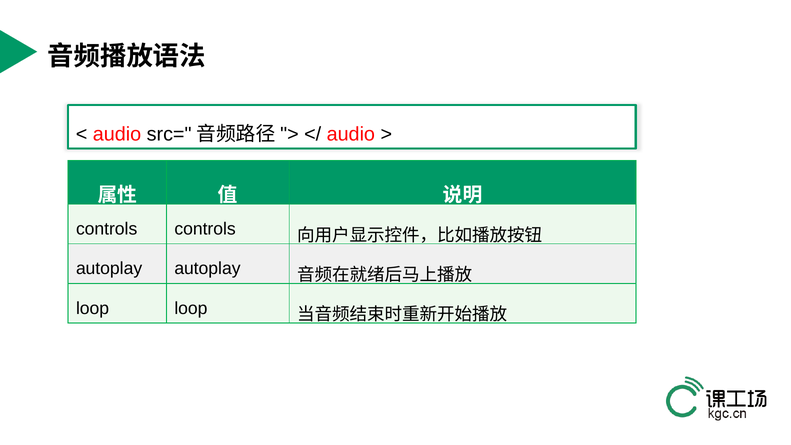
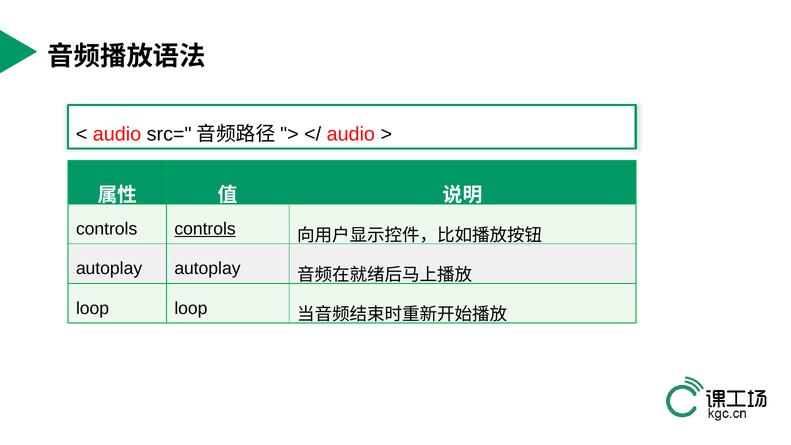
controls underline: none -> present (205, 229)
